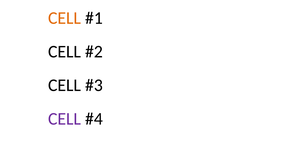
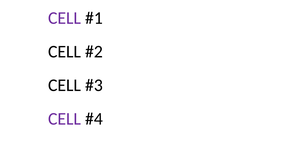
CELL colour: orange -> purple (65, 18)
